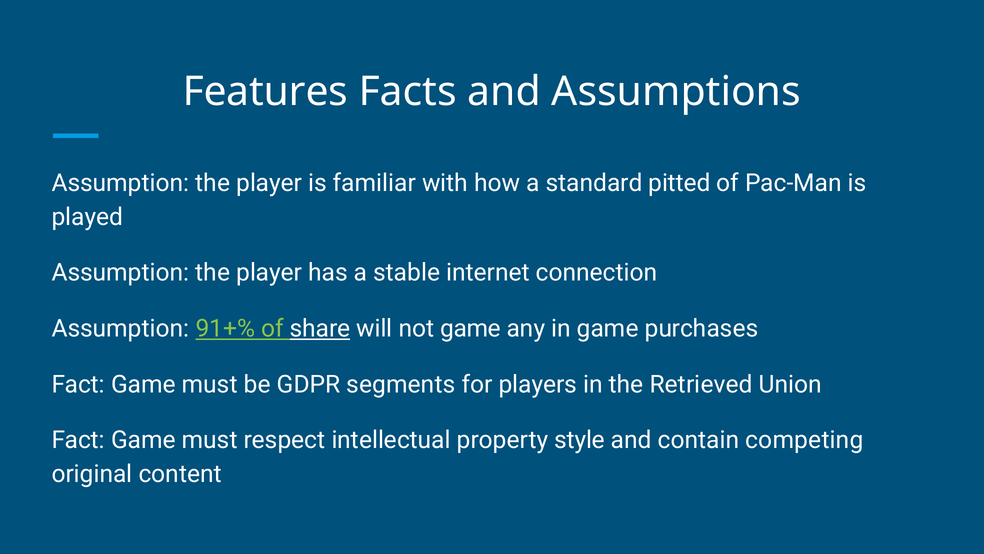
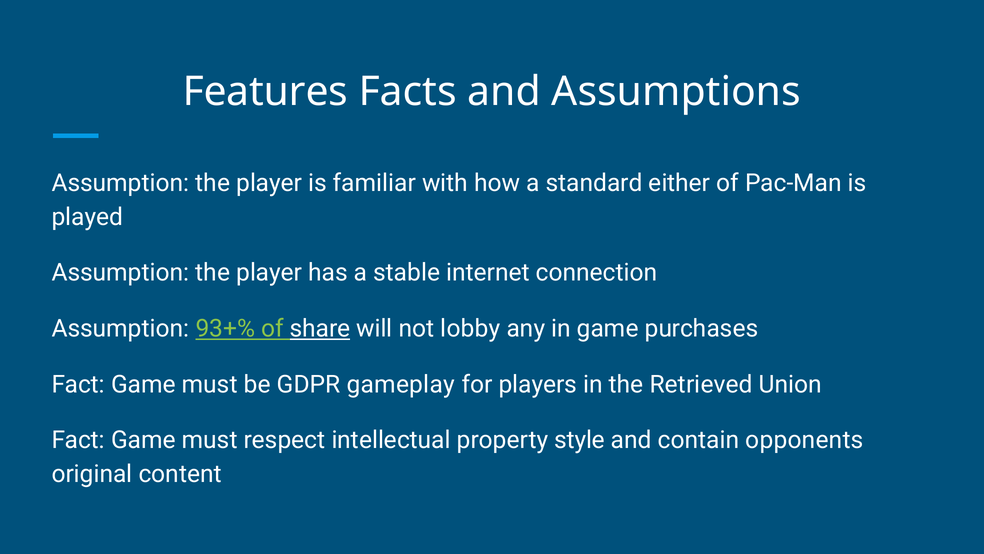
pitted: pitted -> either (679, 183)
91+%: 91+% -> 93+% (225, 328)
not game: game -> lobby (470, 328)
segments: segments -> gameplay (401, 384)
competing: competing -> opponents (804, 440)
